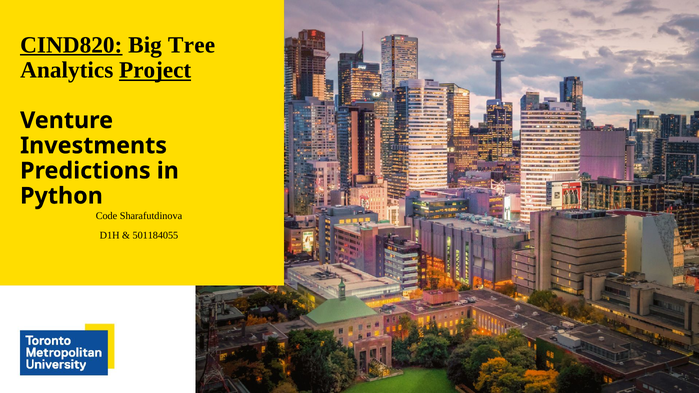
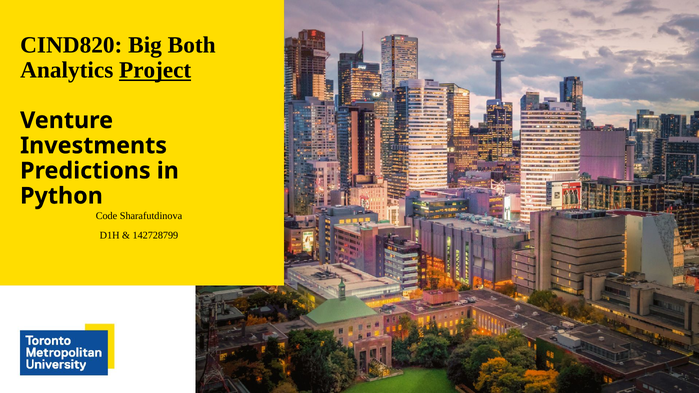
CIND820 underline: present -> none (71, 45)
Tree: Tree -> Both (192, 45)
501184055: 501184055 -> 142728799 (155, 235)
